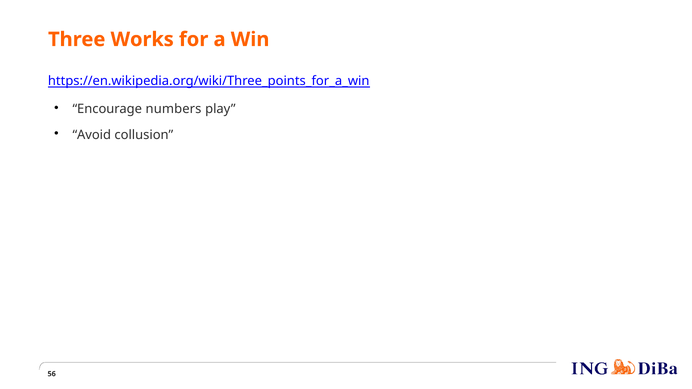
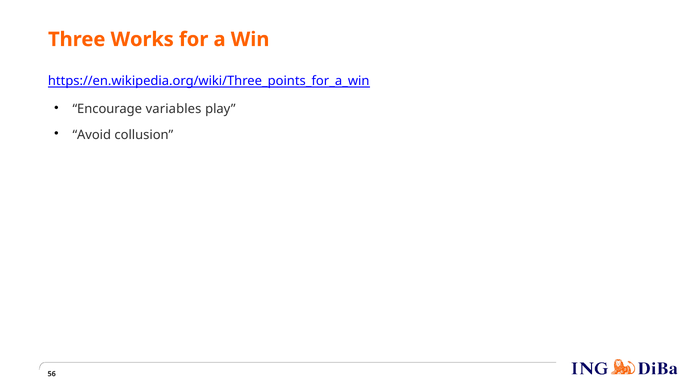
numbers: numbers -> variables (174, 109)
